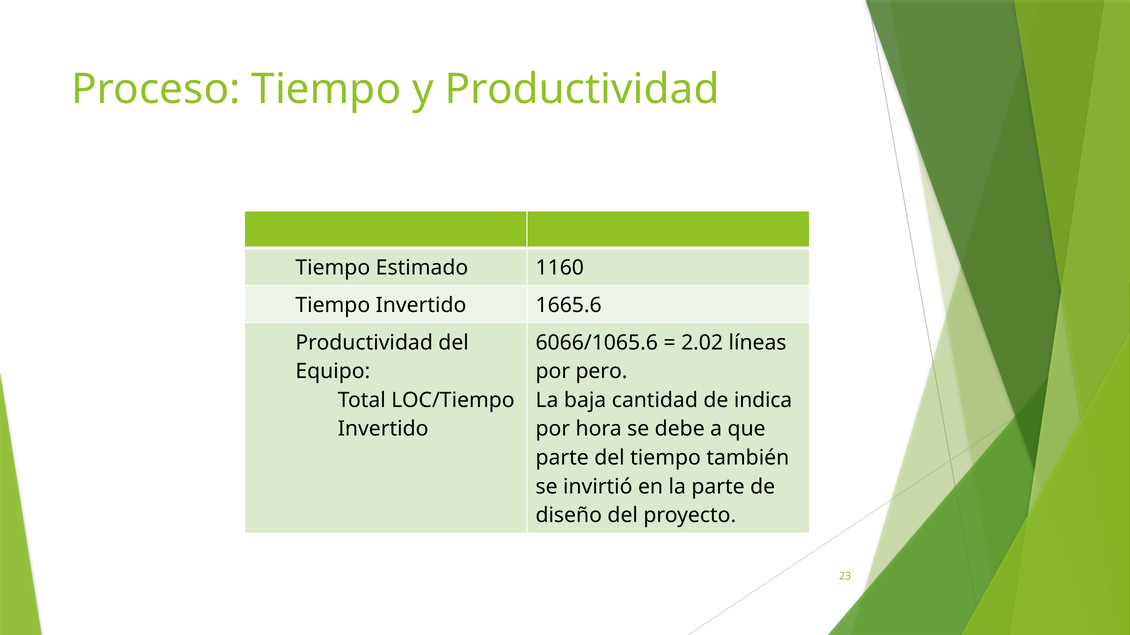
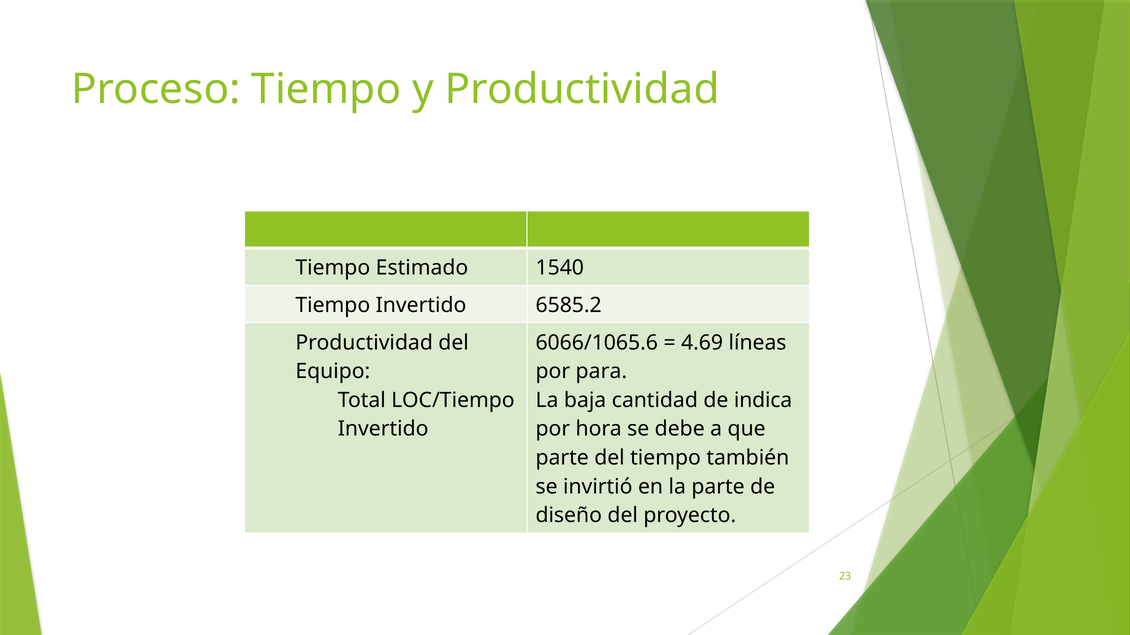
1160: 1160 -> 1540 (560, 268)
1665.6: 1665.6 -> 6585.2 (569, 306)
2.02: 2.02 -> 4.69 (702, 343)
pero: pero -> para (601, 372)
